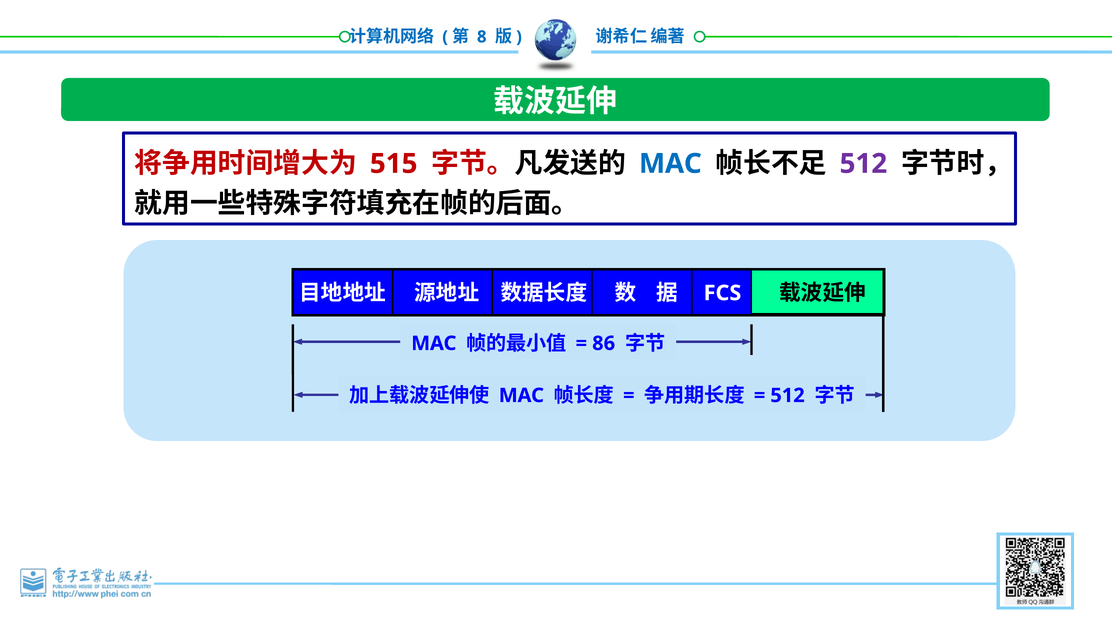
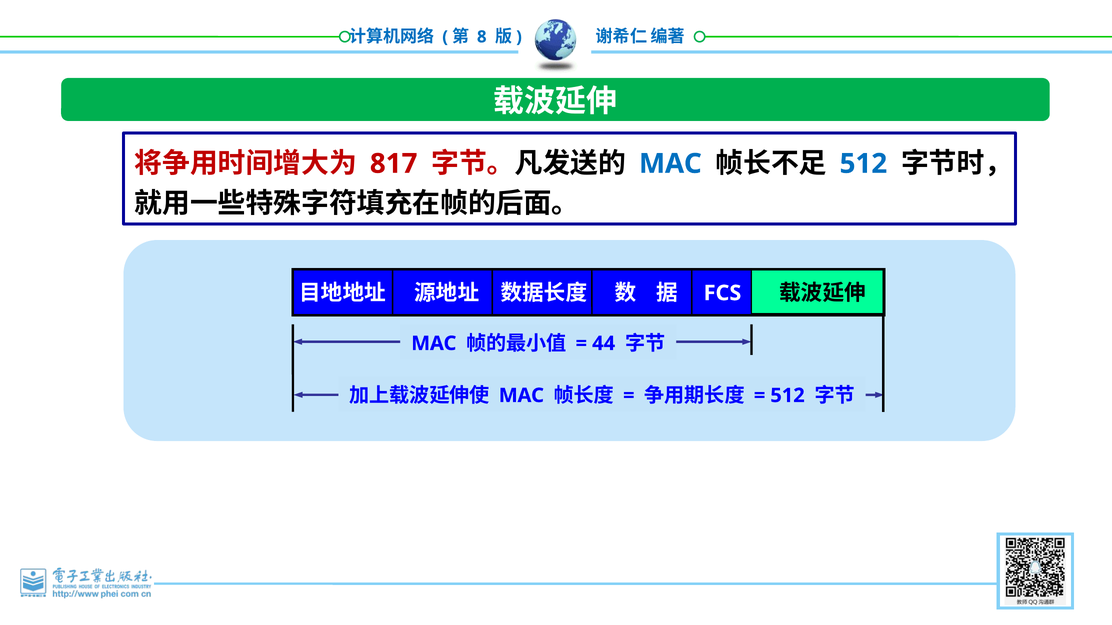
515: 515 -> 817 (394, 164)
512 colour: purple -> blue (863, 164)
86: 86 -> 44 (604, 344)
